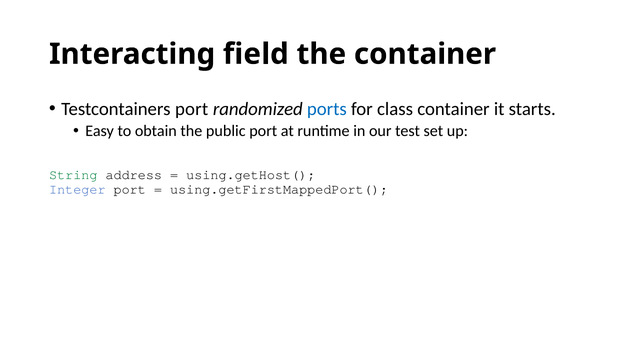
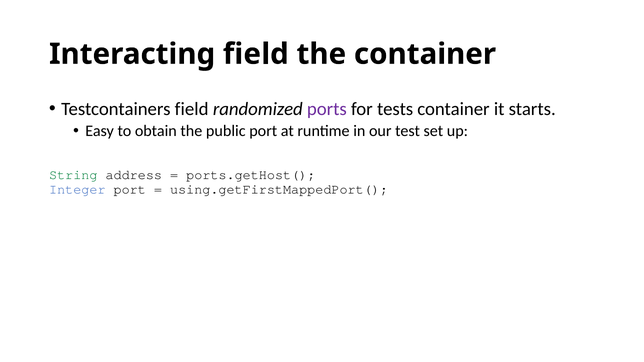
Testcontainers port: port -> field (192, 109)
ports colour: blue -> purple (327, 109)
class: class -> tests (395, 109)
using.getHost(: using.getHost( -> ports.getHost( (251, 175)
